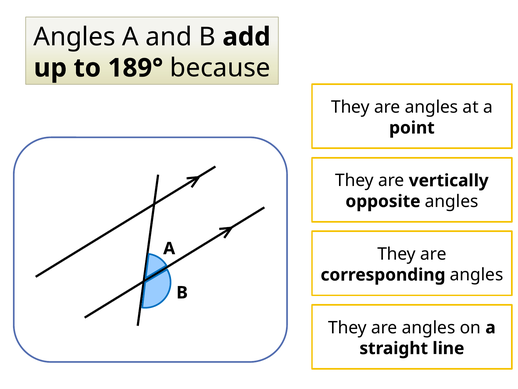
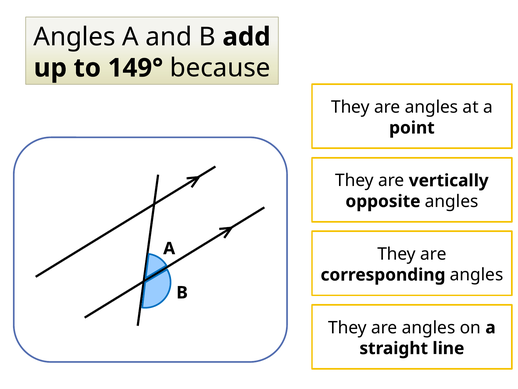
189°: 189° -> 149° (135, 68)
